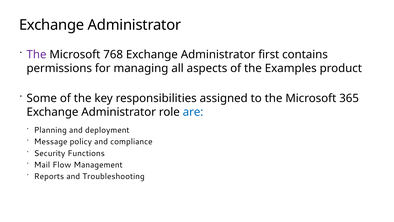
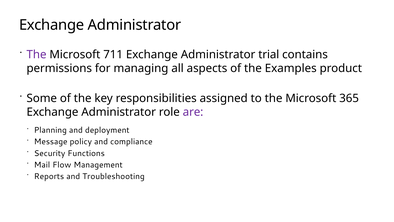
768: 768 -> 711 (113, 54)
first: first -> trial (269, 54)
are colour: blue -> purple (193, 112)
